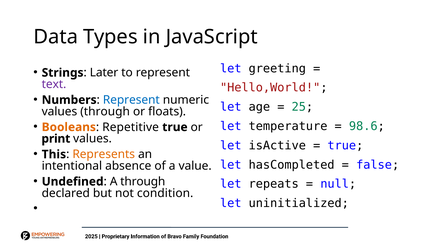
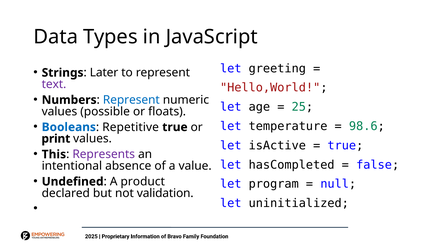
values through: through -> possible (105, 111)
Booleans colour: orange -> blue (69, 127)
Represents colour: orange -> purple (104, 154)
A through: through -> product (143, 182)
repeats: repeats -> program (274, 184)
condition: condition -> validation (165, 193)
